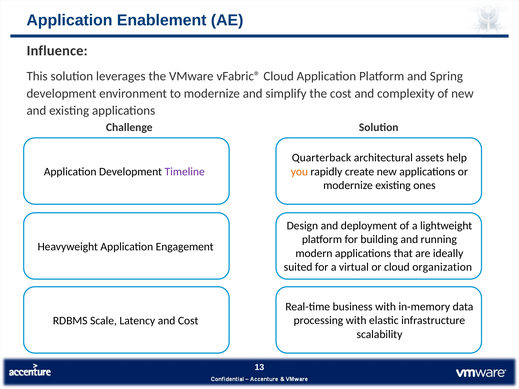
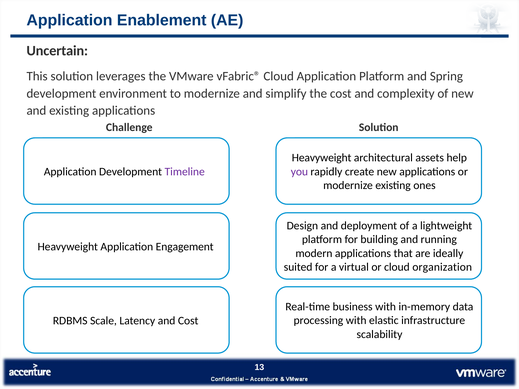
Influence: Influence -> Uncertain (57, 51)
Quarterback: Quarterback -> Heavyweight (322, 158)
you colour: orange -> purple (299, 172)
